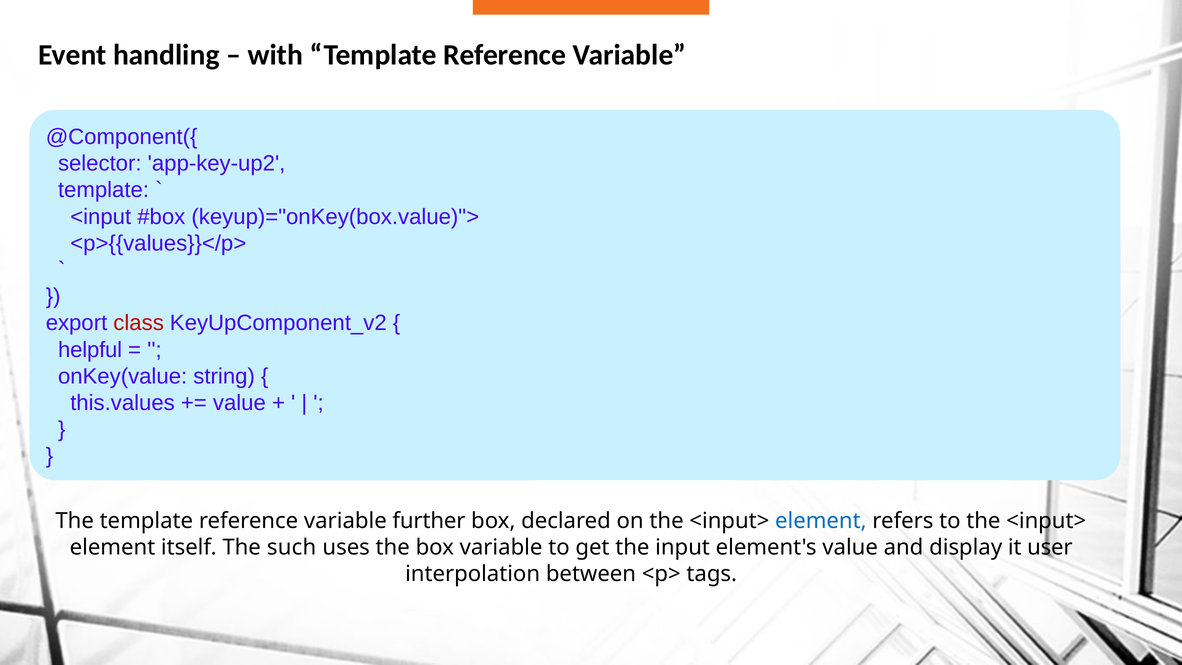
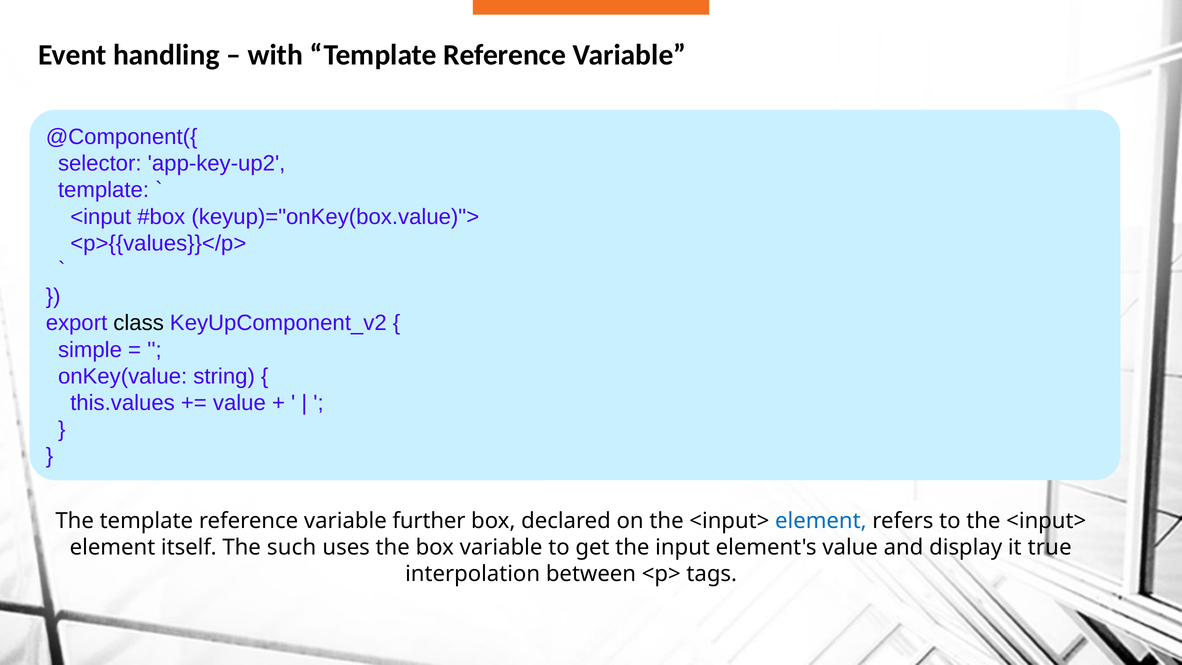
class colour: red -> black (139, 323)
helpful: helpful -> simple (90, 350)
user: user -> true (1050, 547)
